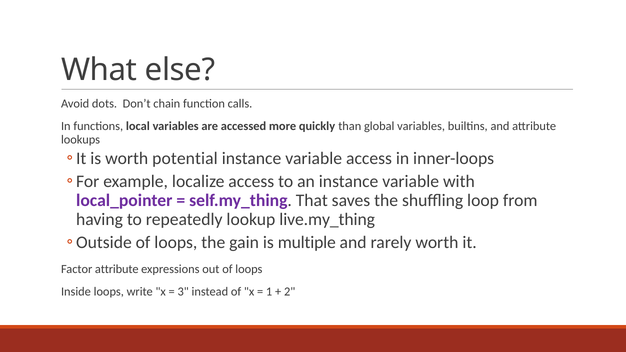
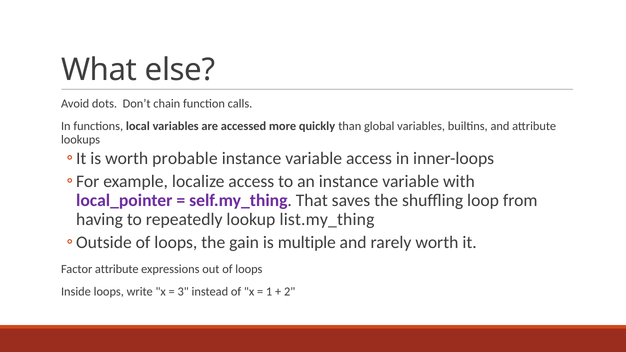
potential: potential -> probable (185, 158)
live.my_thing: live.my_thing -> list.my_thing (327, 219)
